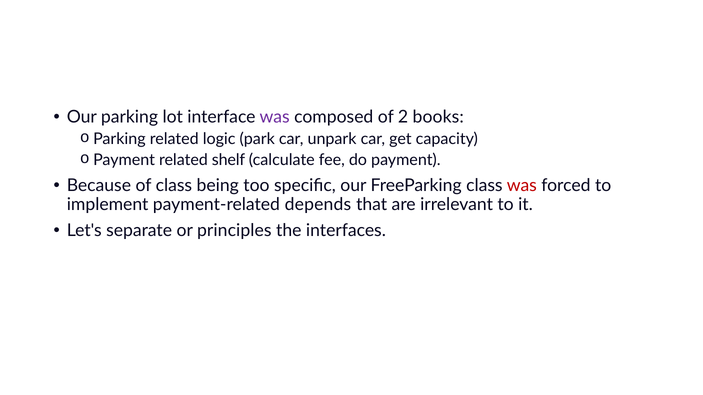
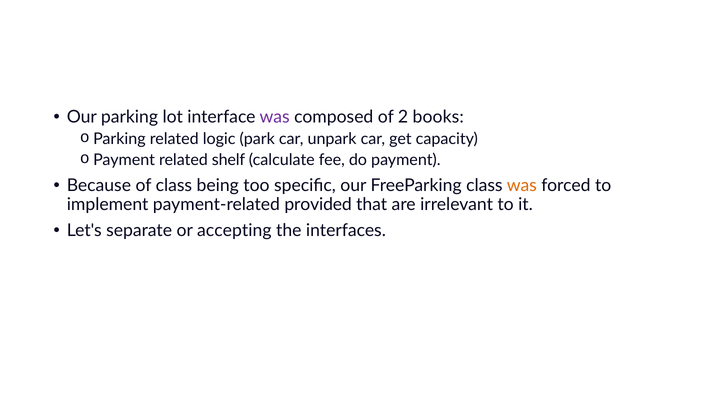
was colour: red -> orange (522, 186)
depends: depends -> provided (318, 205)
principles: principles -> accepting (234, 231)
